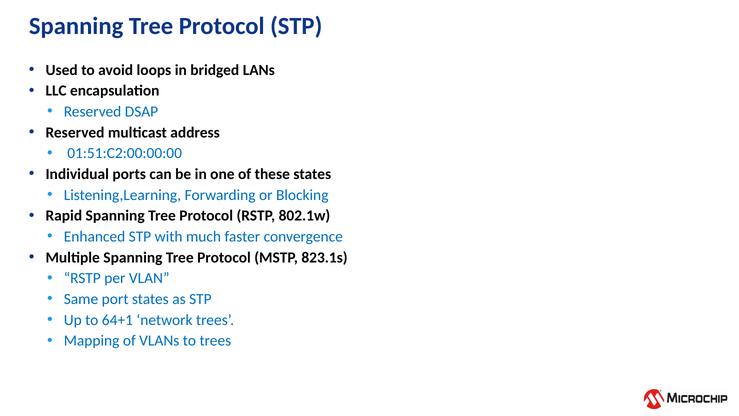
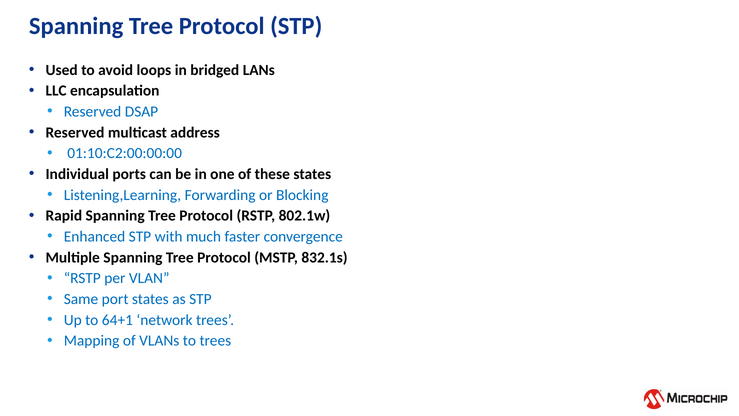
01:51:C2:00:00:00: 01:51:C2:00:00:00 -> 01:10:C2:00:00:00 (125, 153)
823.1s: 823.1s -> 832.1s (325, 257)
